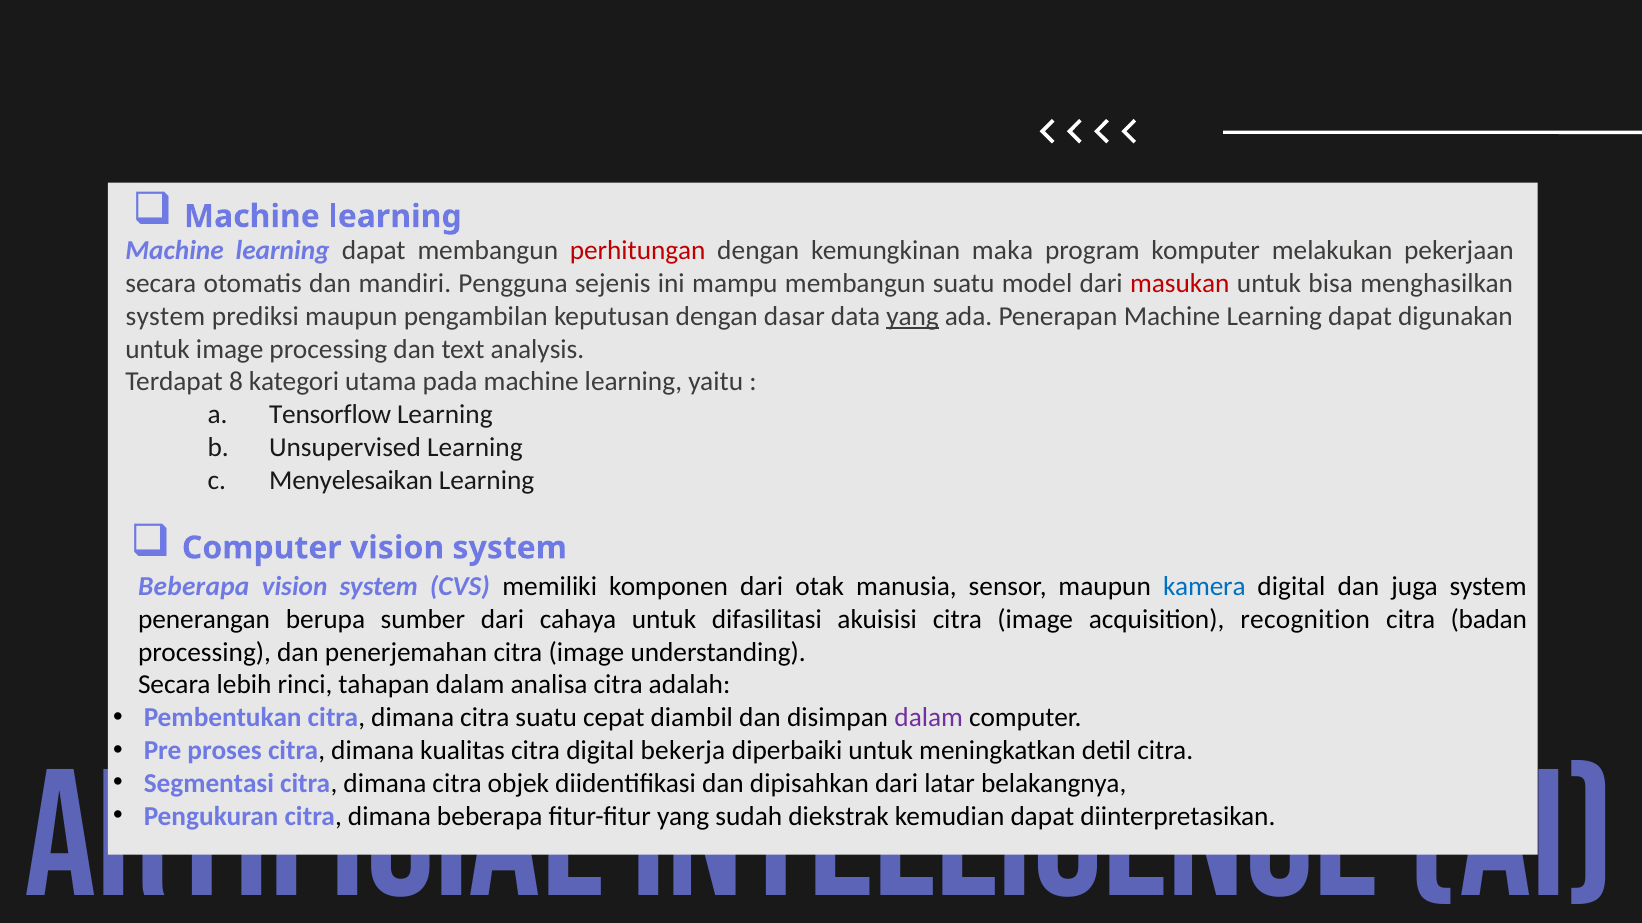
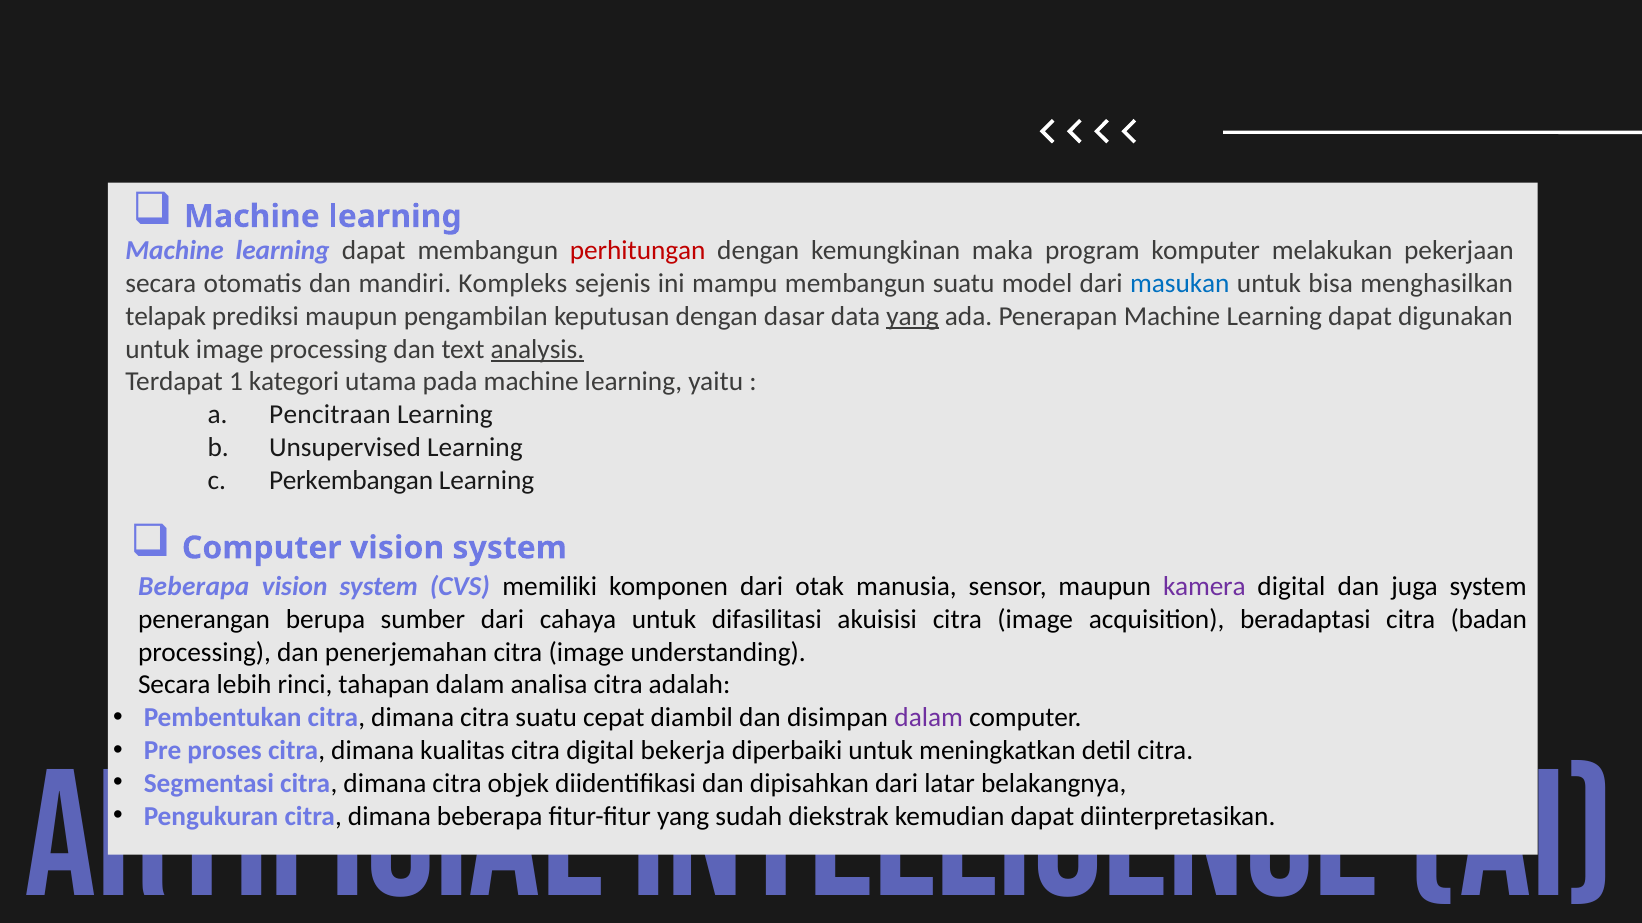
Pengguna: Pengguna -> Kompleks (513, 284)
masukan colour: red -> blue (1180, 284)
system: system -> telapak (166, 317)
analysis underline: none -> present (537, 349)
8: 8 -> 1 (236, 382)
Tensorflow: Tensorflow -> Pencitraan (330, 415)
Menyelesaikan: Menyelesaikan -> Perkembangan (351, 481)
kamera colour: blue -> purple (1204, 587)
recognition: recognition -> beradaptasi (1305, 620)
